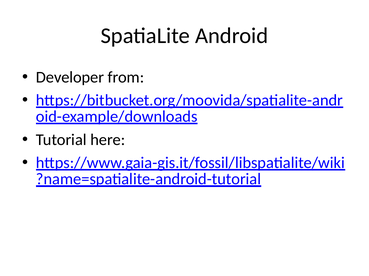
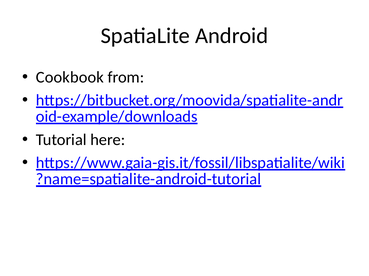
Developer: Developer -> Cookbook (70, 77)
